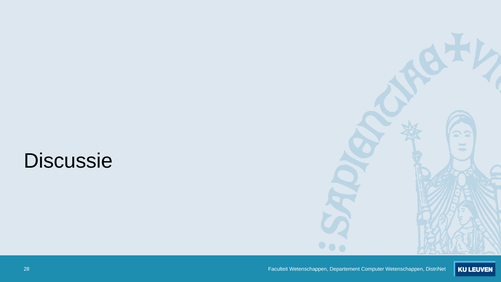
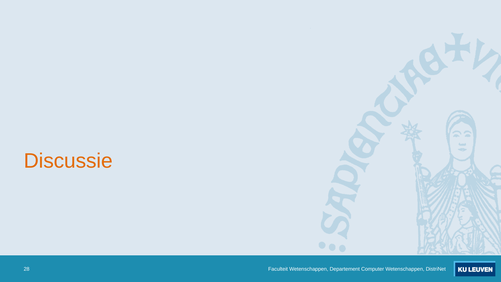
Discussie colour: black -> orange (68, 161)
